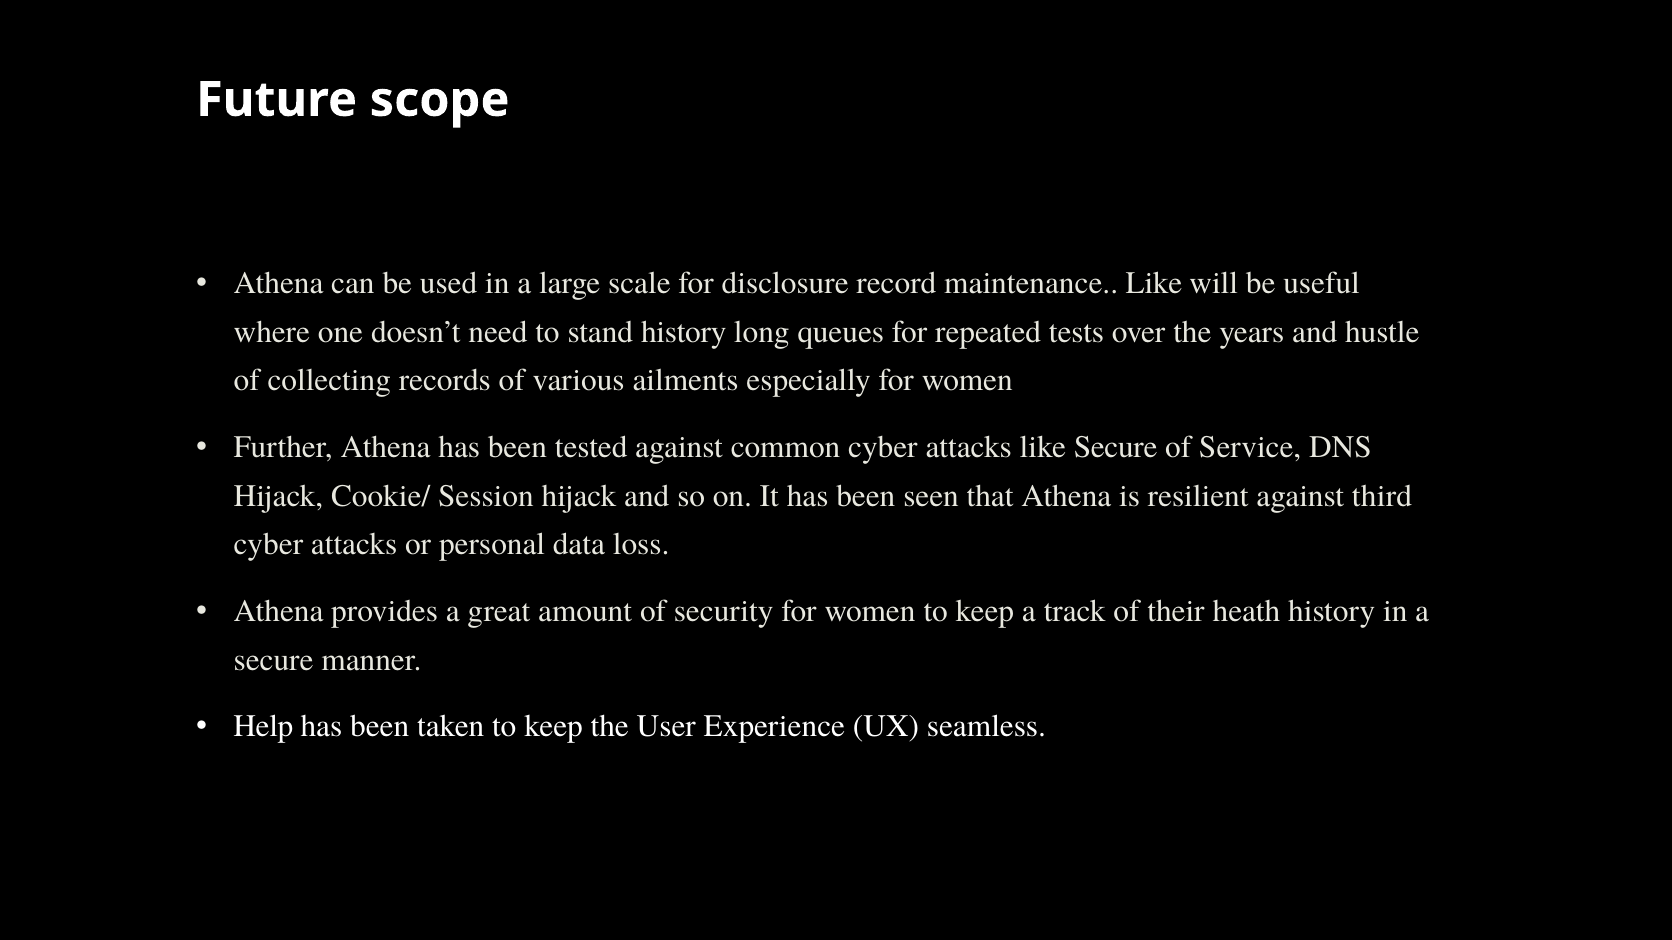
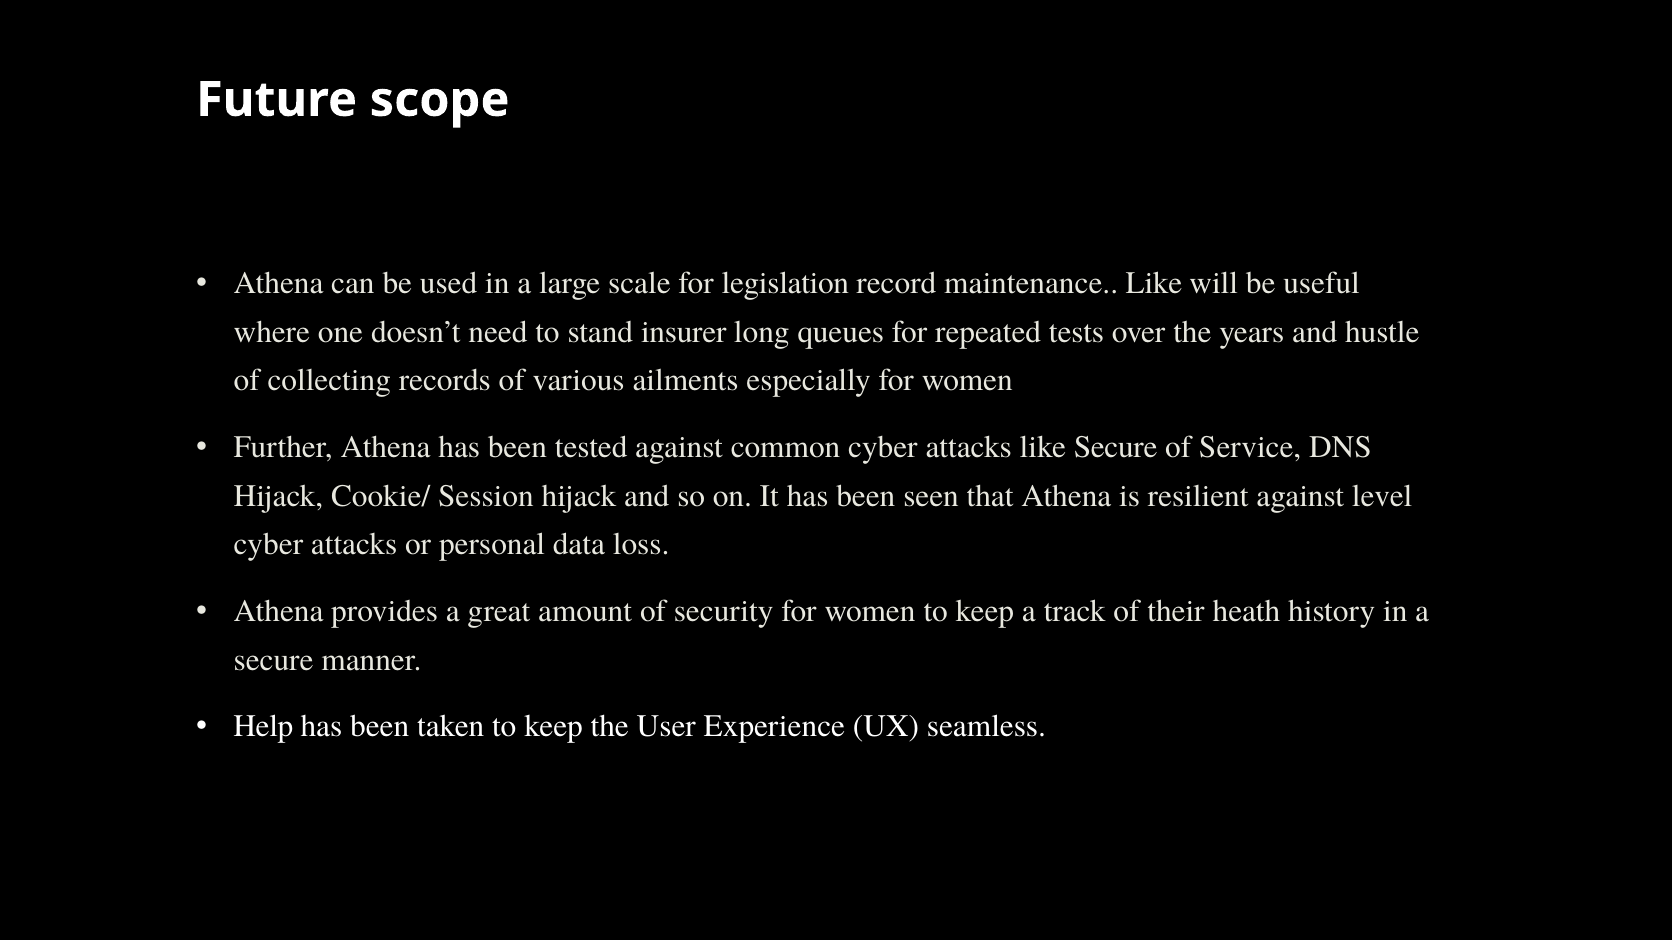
disclosure: disclosure -> legislation (785, 283)
stand history: history -> insurer (684, 332)
third: third -> level (1382, 496)
